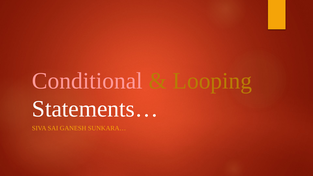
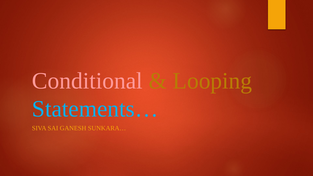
Statements… colour: white -> light blue (95, 109)
